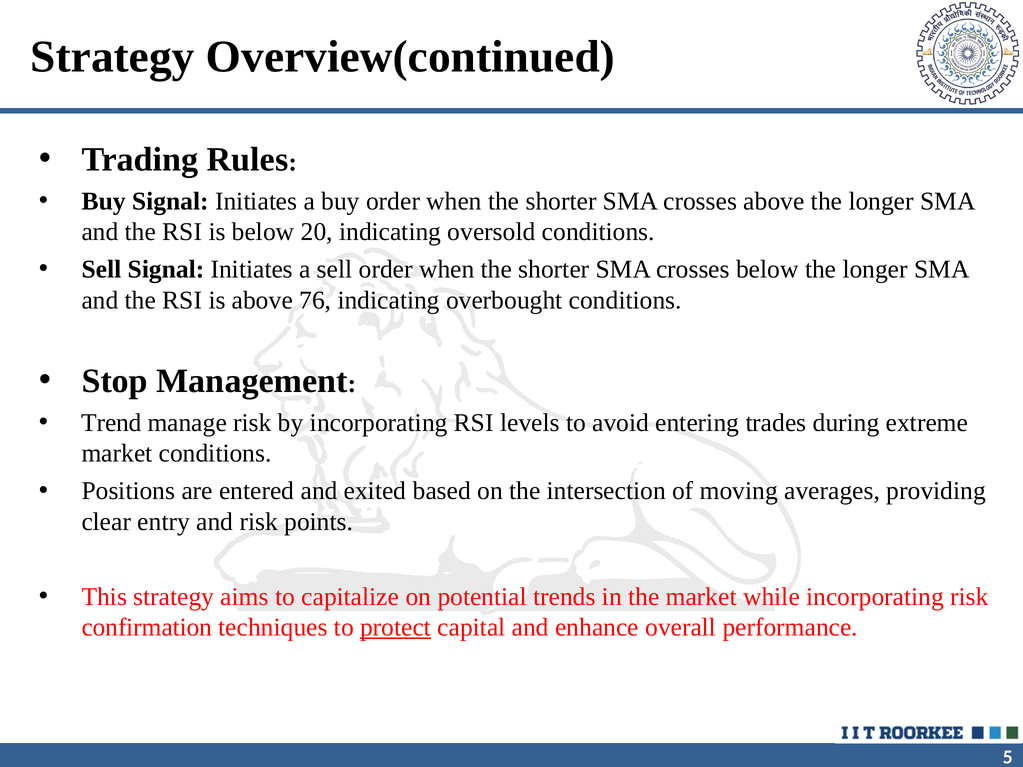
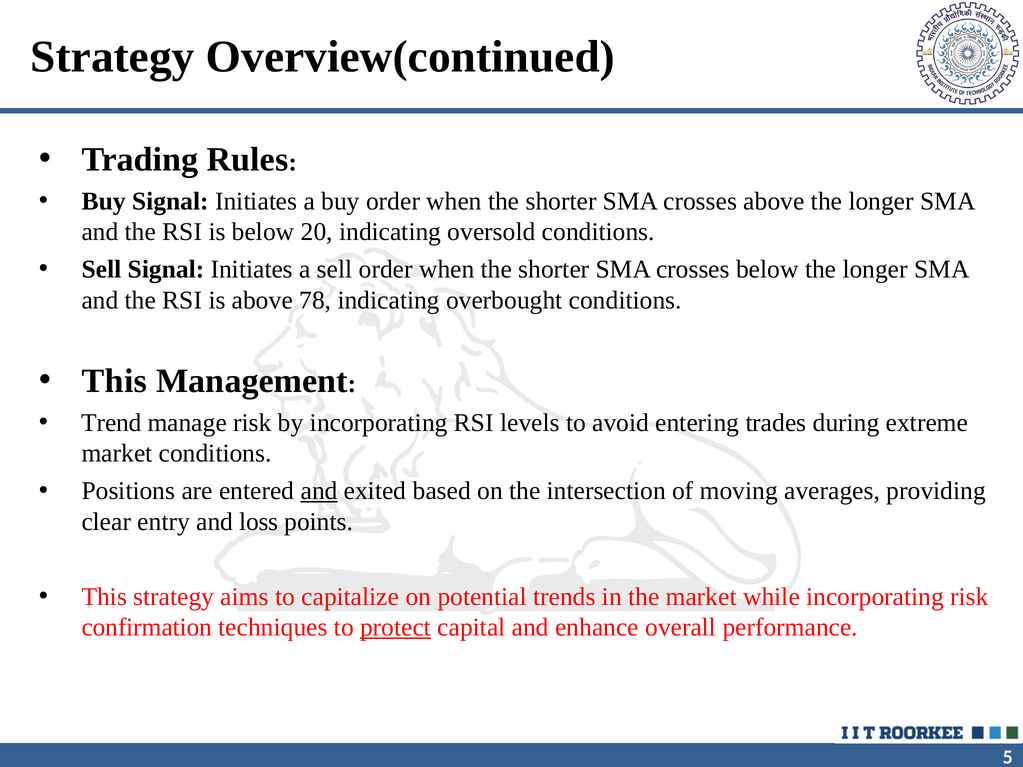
76: 76 -> 78 (315, 300)
Stop: Stop -> This (115, 381)
and underline: none -> present (319, 491)
and risk: risk -> loss (259, 522)
